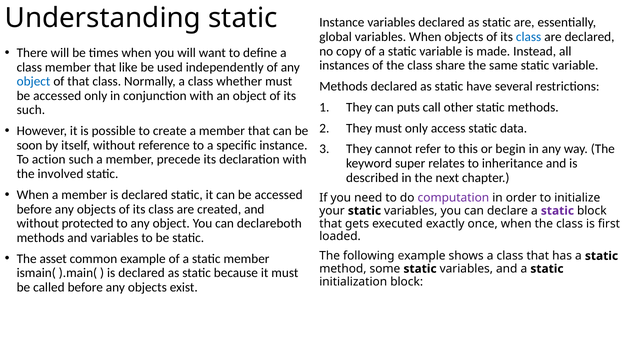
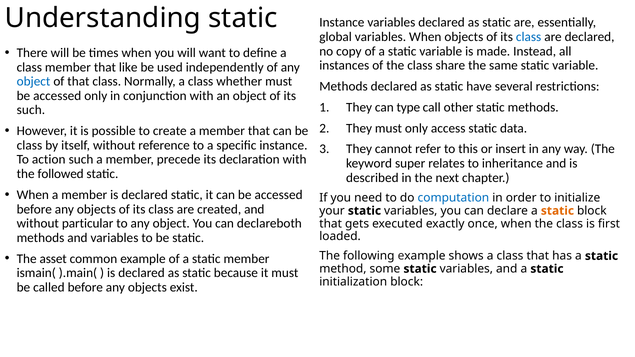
puts: puts -> type (408, 107)
soon: soon -> class (29, 145)
begin: begin -> insert (511, 149)
involved: involved -> followed (61, 174)
computation colour: purple -> blue (453, 198)
static colour: purple -> orange (557, 211)
protected: protected -> particular (88, 224)
